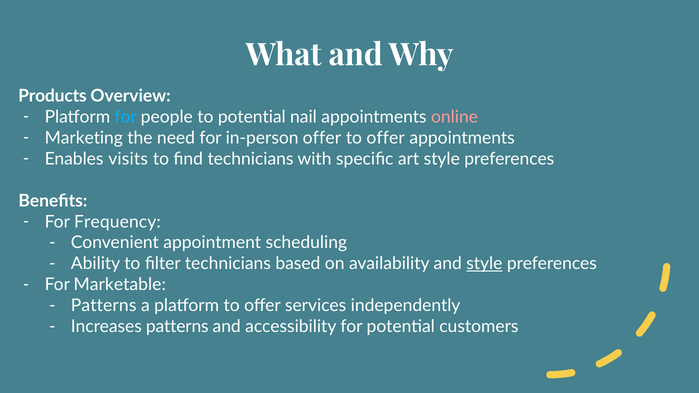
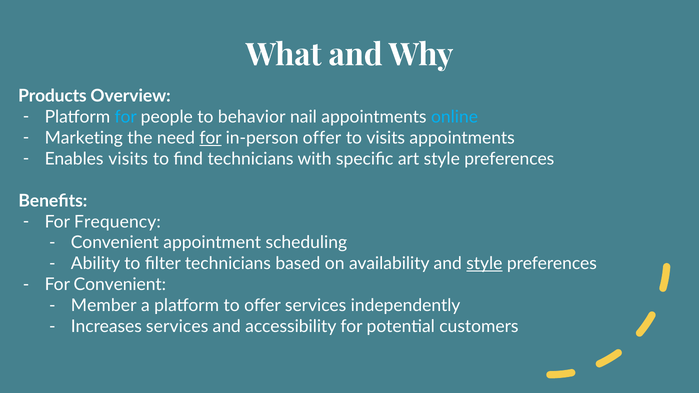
to potential: potential -> behavior (252, 117)
online colour: pink -> light blue (455, 117)
for underline: none -> present (211, 138)
offer: offer -> visits (386, 138)
For Marketable: Marketable -> Convenient (120, 285)
Patterns: Patterns -> Member (104, 306)
Increases patterns: patterns -> services (177, 327)
